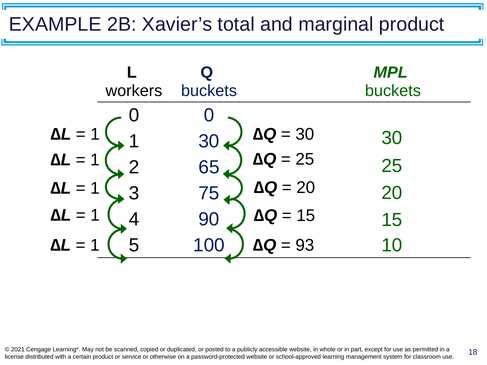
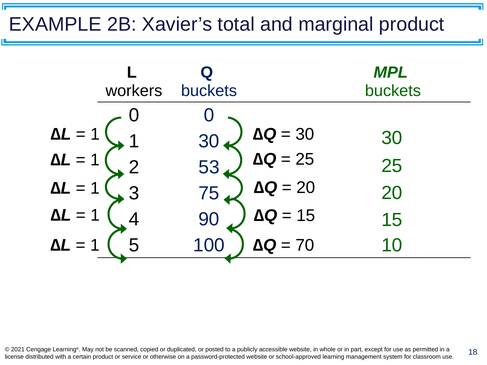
65: 65 -> 53 (209, 167)
93: 93 -> 70 (305, 246)
